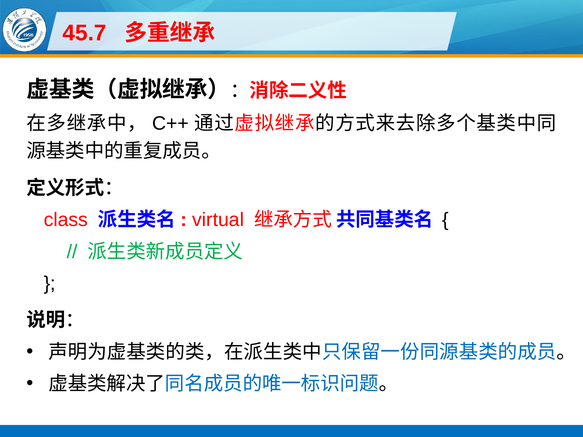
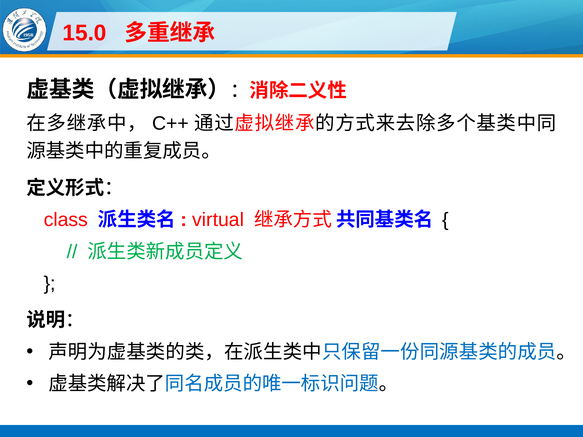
45.7: 45.7 -> 15.0 (85, 33)
